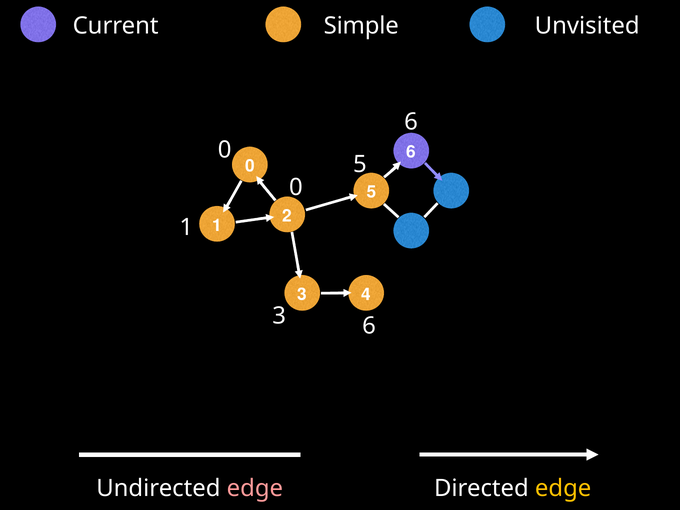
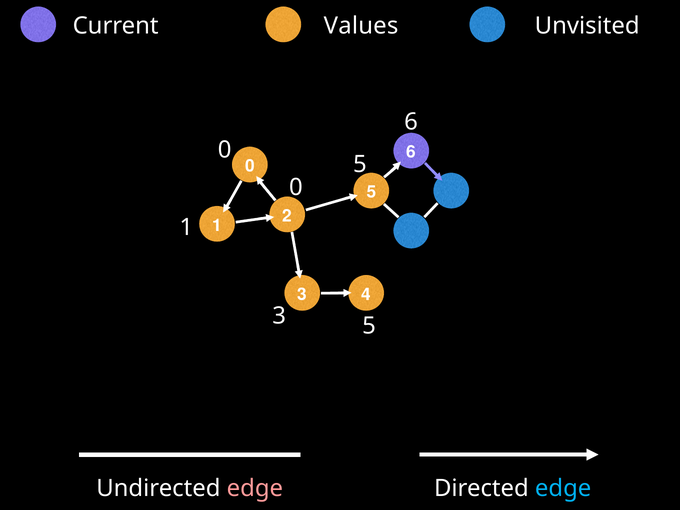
Simple: Simple -> Values (361, 26)
6: 6 -> 5 (369, 326)
edge colour: yellow -> light blue (563, 488)
